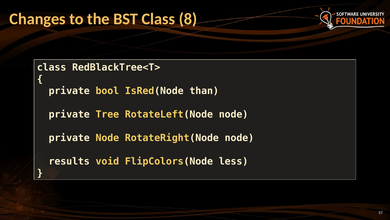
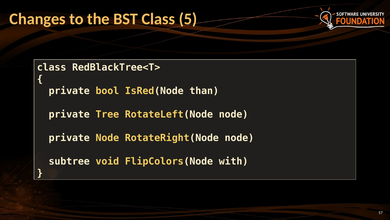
8: 8 -> 5 (188, 19)
results: results -> subtree (69, 161)
less: less -> with (234, 161)
